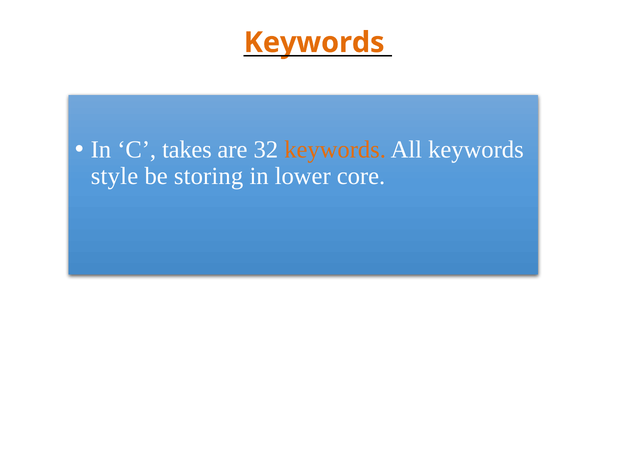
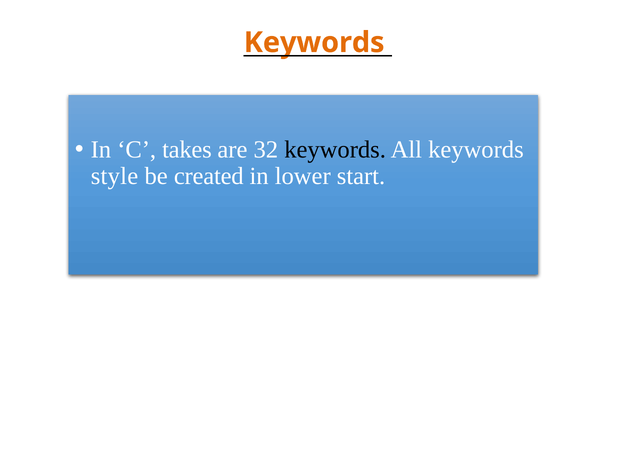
keywords colour: orange -> black (335, 150)
storing: storing -> created (209, 176)
core: core -> start (361, 176)
